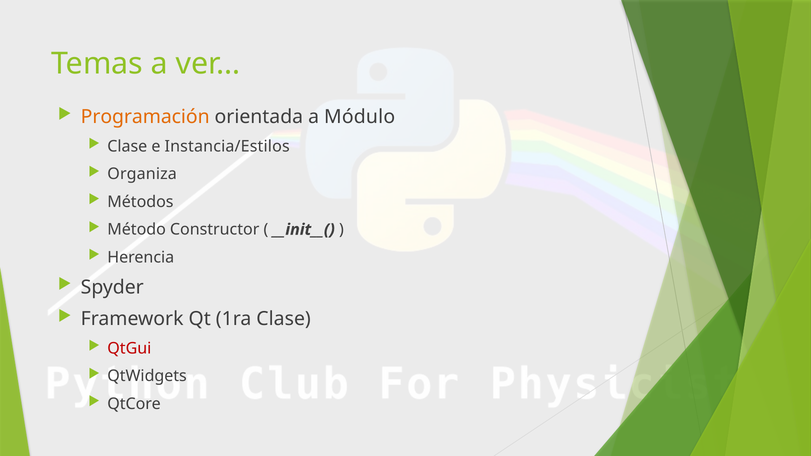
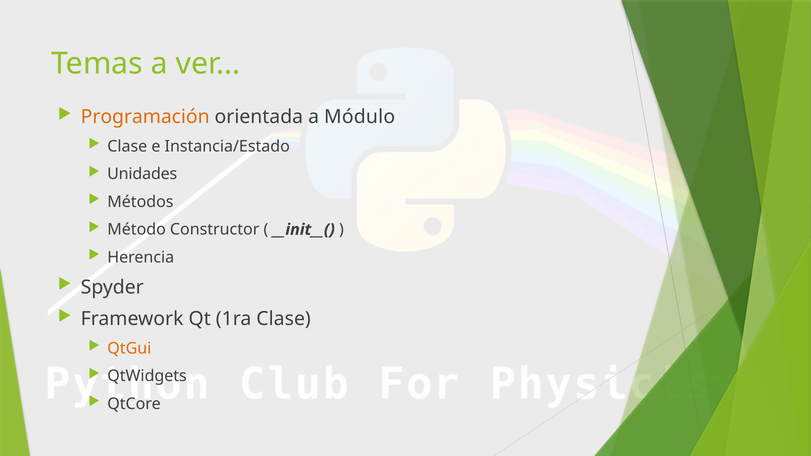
Instancia/Estilos: Instancia/Estilos -> Instancia/Estado (227, 147)
Organiza: Organiza -> Unidades (142, 174)
QtGui colour: red -> orange (129, 349)
